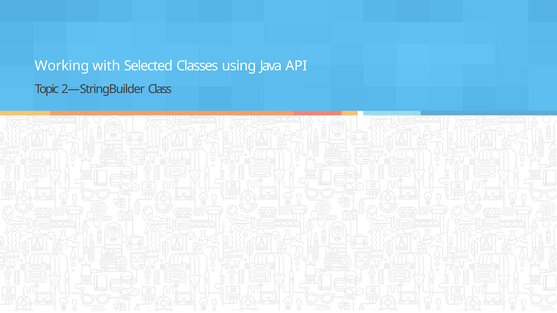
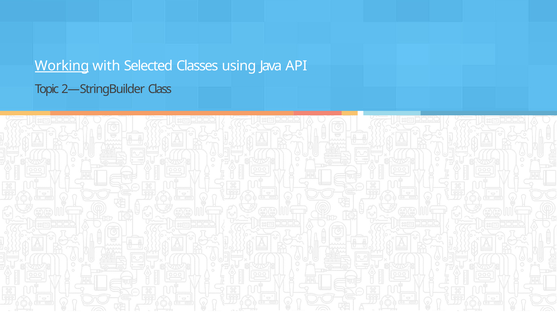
Working underline: none -> present (62, 66)
